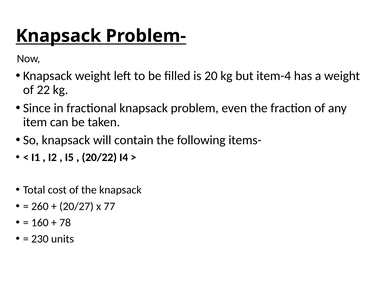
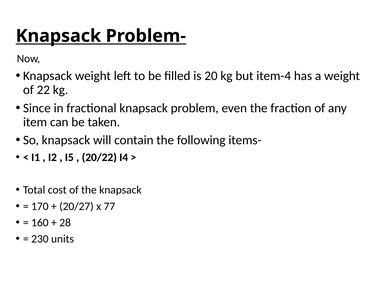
260: 260 -> 170 (40, 207)
78: 78 -> 28 (65, 223)
